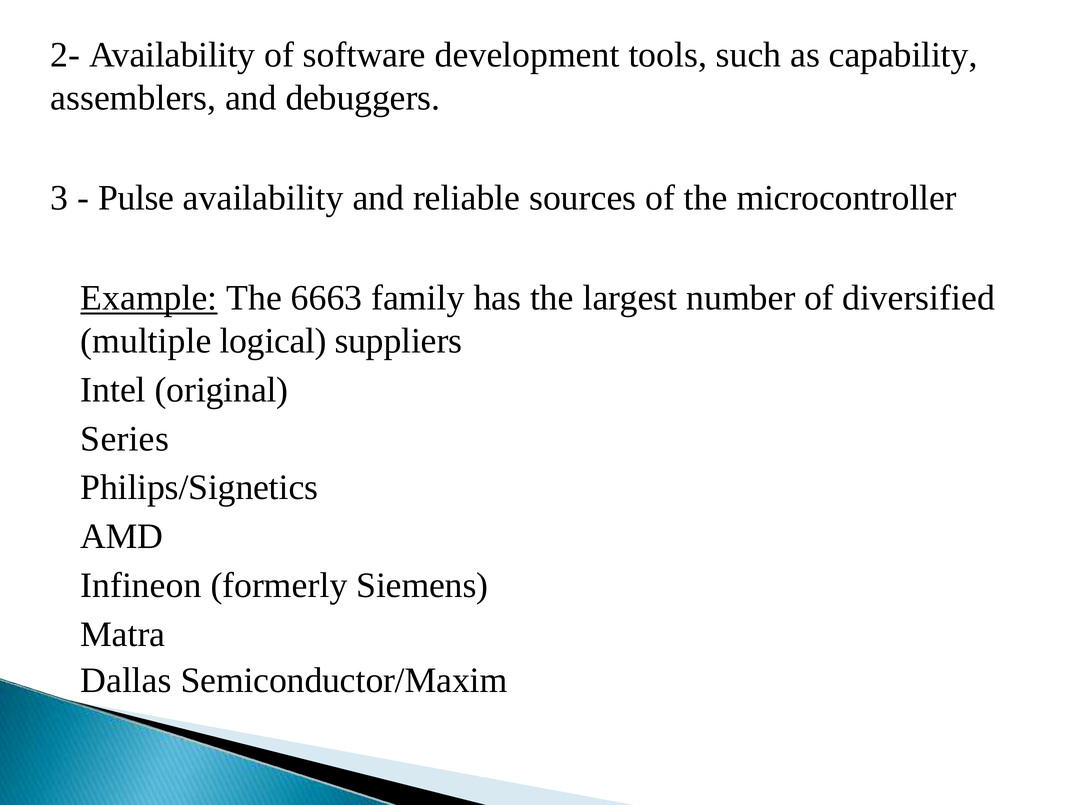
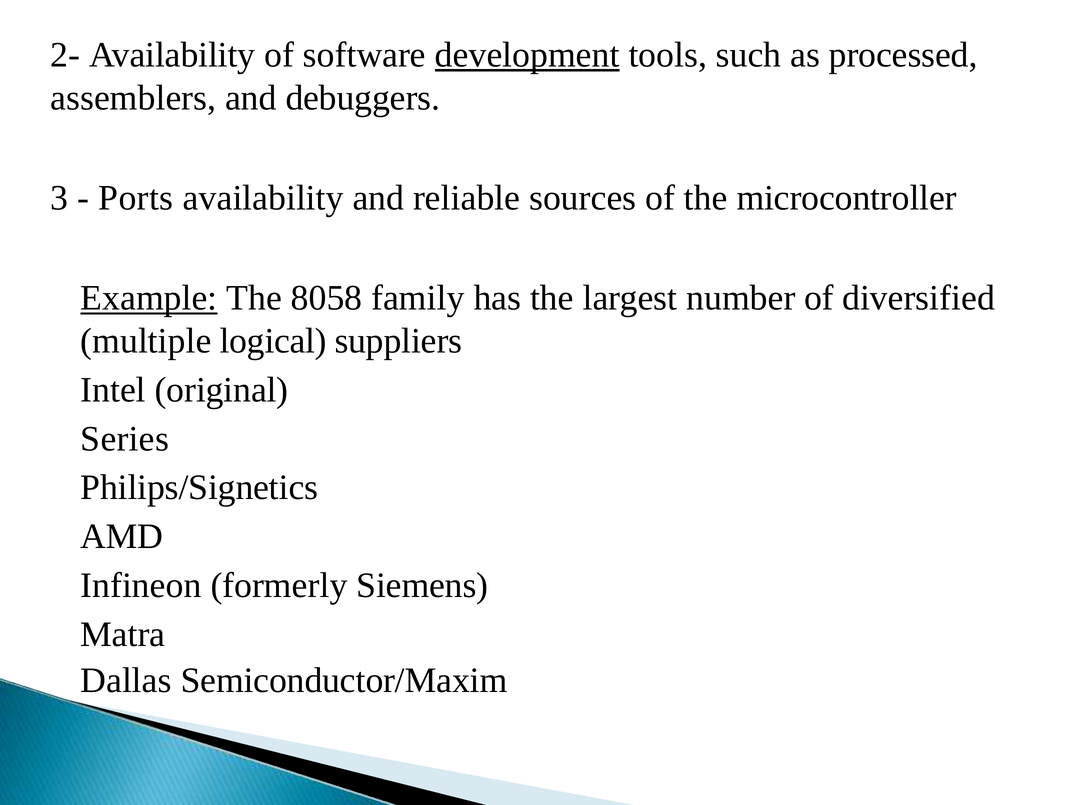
development underline: none -> present (527, 55)
capability: capability -> processed (903, 55)
Pulse: Pulse -> Ports (136, 198)
6663: 6663 -> 8058 (327, 298)
